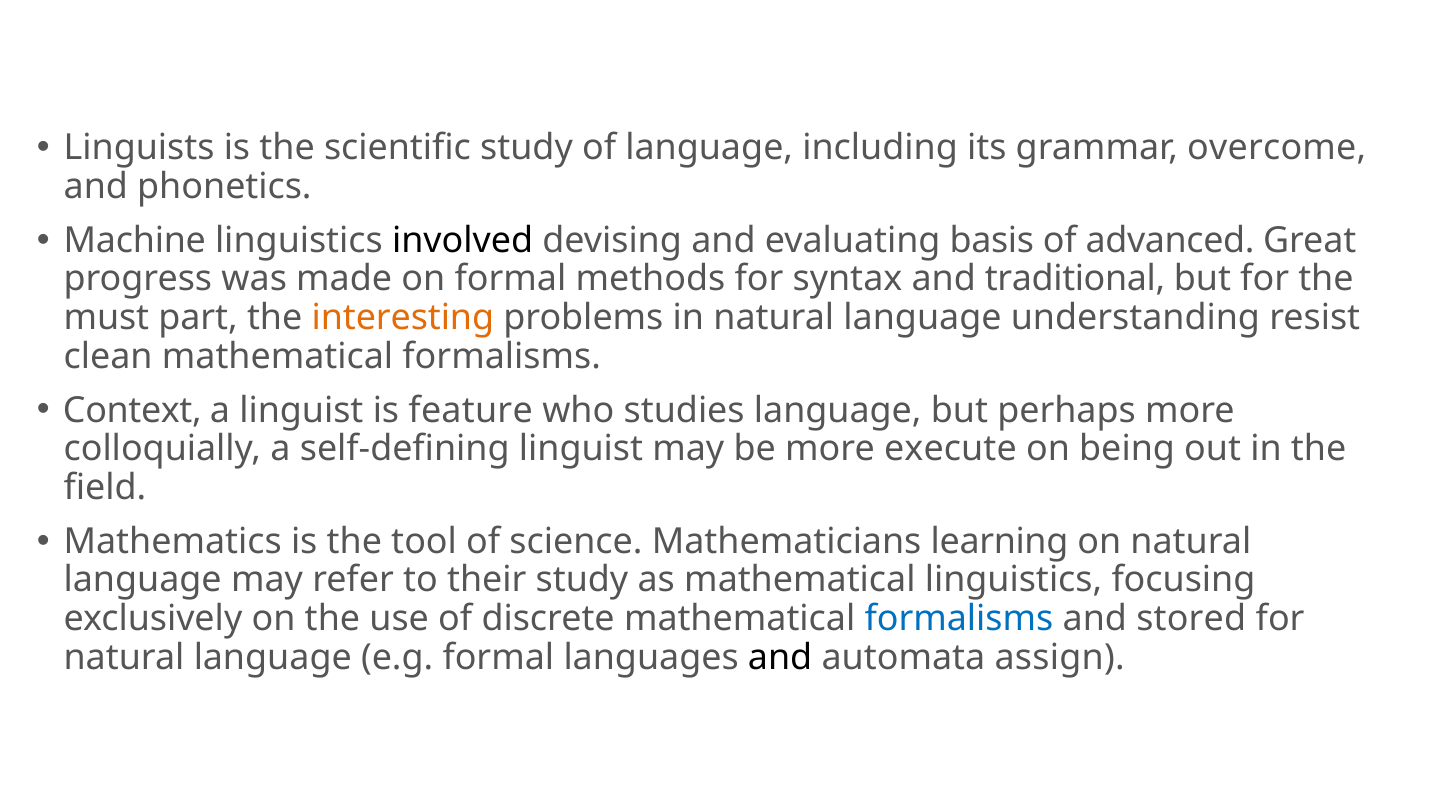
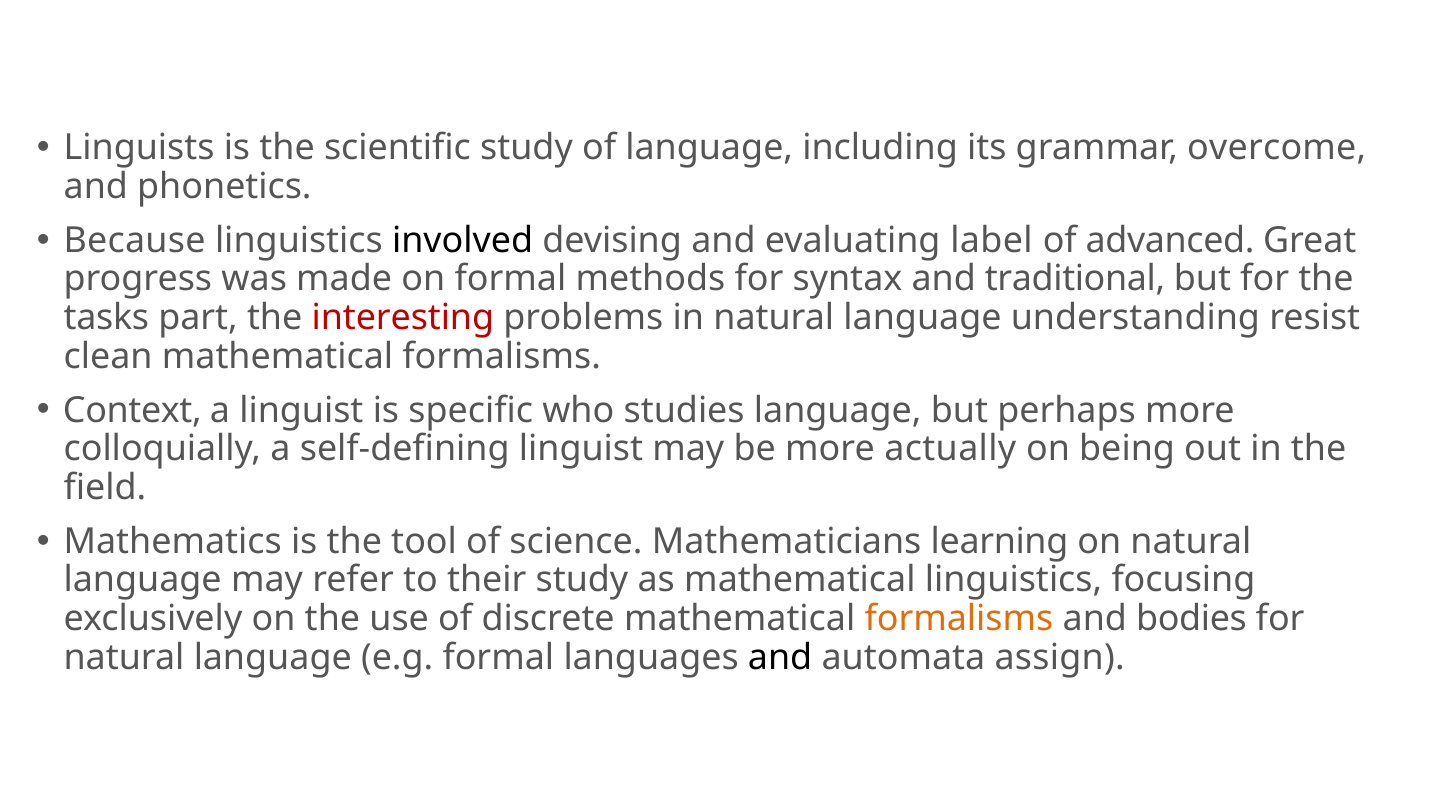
Machine: Machine -> Because (135, 240)
basis: basis -> label (991, 240)
must: must -> tasks (106, 318)
interesting colour: orange -> red (403, 318)
feature: feature -> specific (471, 410)
execute: execute -> actually (950, 449)
formalisms colour: blue -> orange (959, 618)
stored: stored -> bodies (1192, 618)
